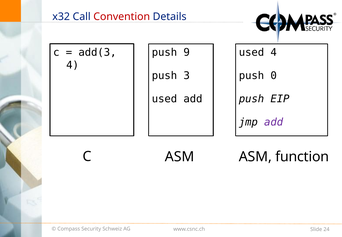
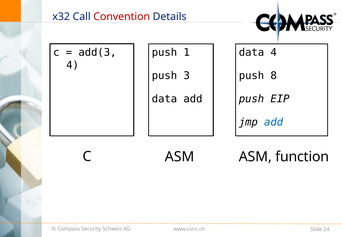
9: 9 -> 1 (187, 52)
used: used -> data (251, 52)
0: 0 -> 8 (274, 76)
used: used -> data (164, 99)
add colour: purple -> blue (274, 122)
